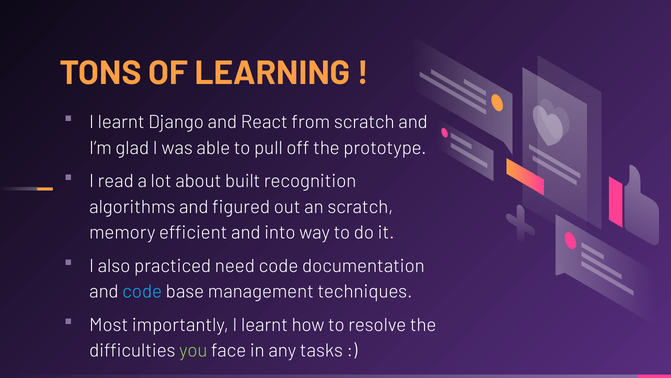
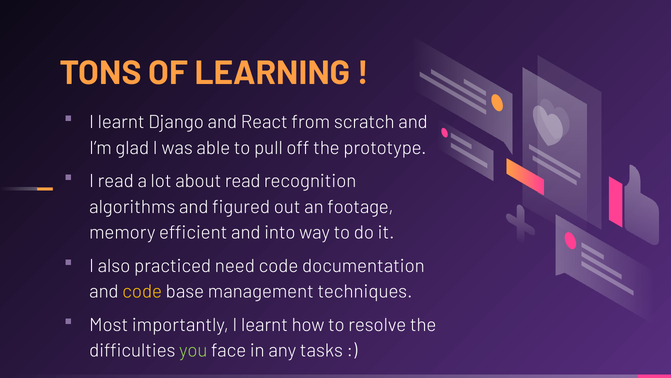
about built: built -> read (243, 181)
an scratch: scratch -> footage (360, 207)
code colour: light blue -> yellow (142, 291)
